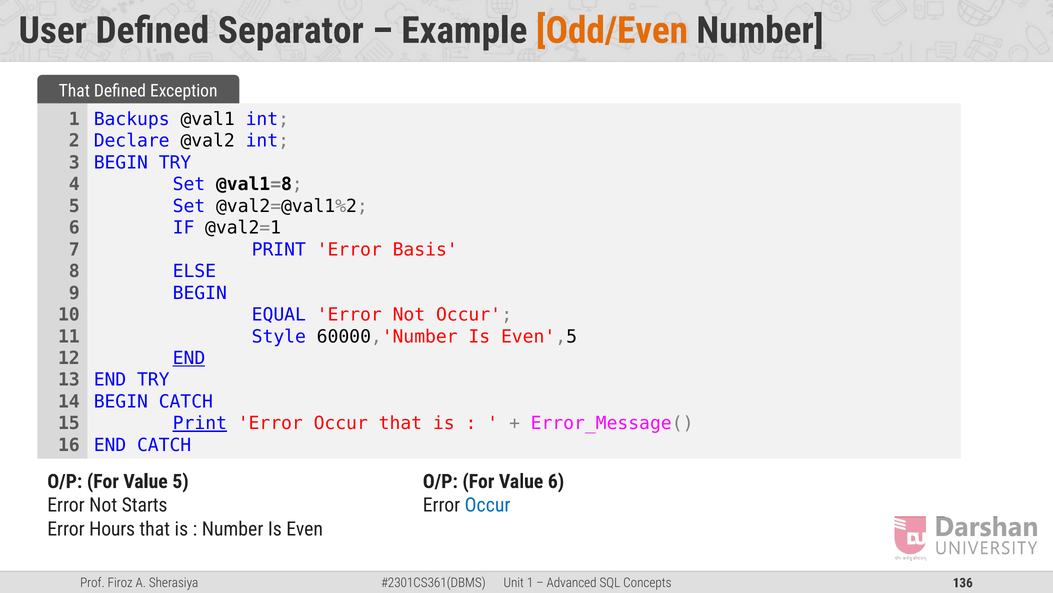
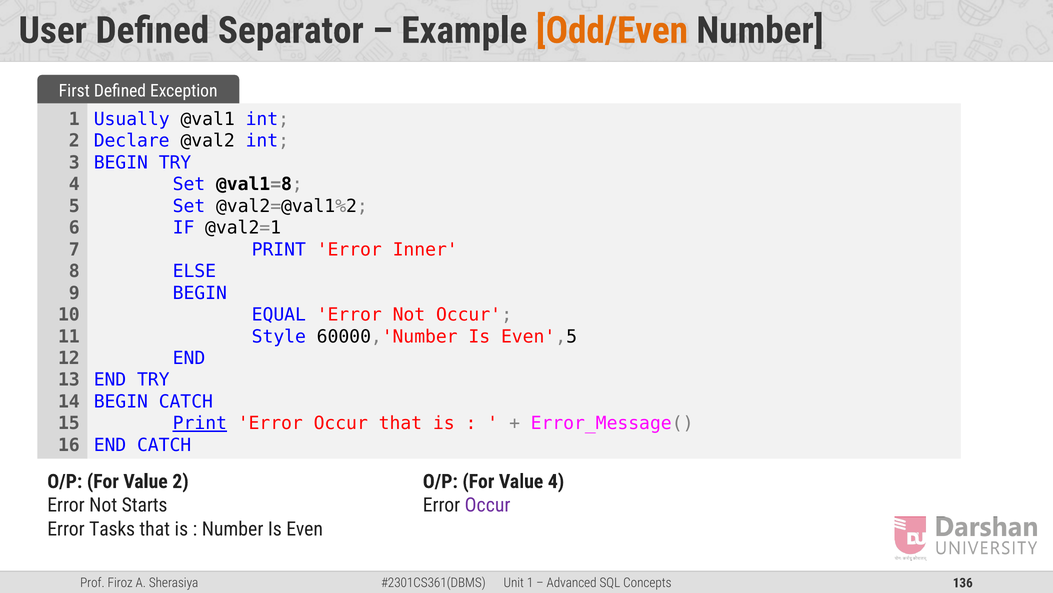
That: That -> First (74, 91)
Backups: Backups -> Usually (132, 119)
Basis: Basis -> Inner (425, 249)
END underline: present -> none (189, 358)
Value 5: 5 -> 2 (180, 481)
Value 6: 6 -> 4 (556, 481)
Occur colour: blue -> purple (488, 505)
Hours: Hours -> Tasks (112, 528)
